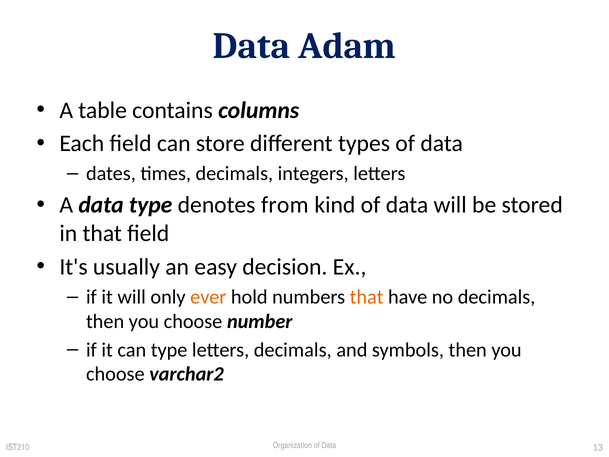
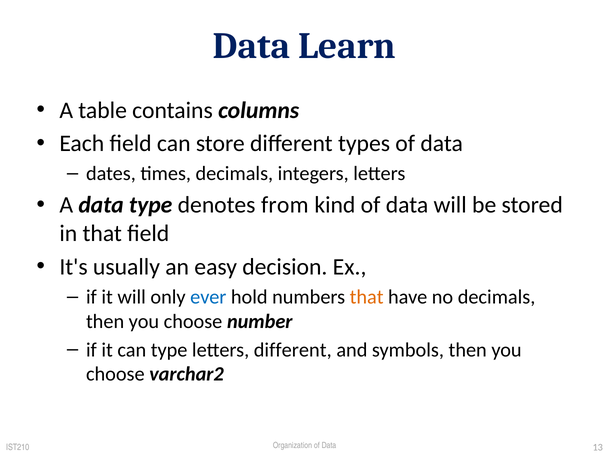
Adam: Adam -> Learn (347, 46)
ever colour: orange -> blue (208, 297)
letters decimals: decimals -> different (293, 350)
